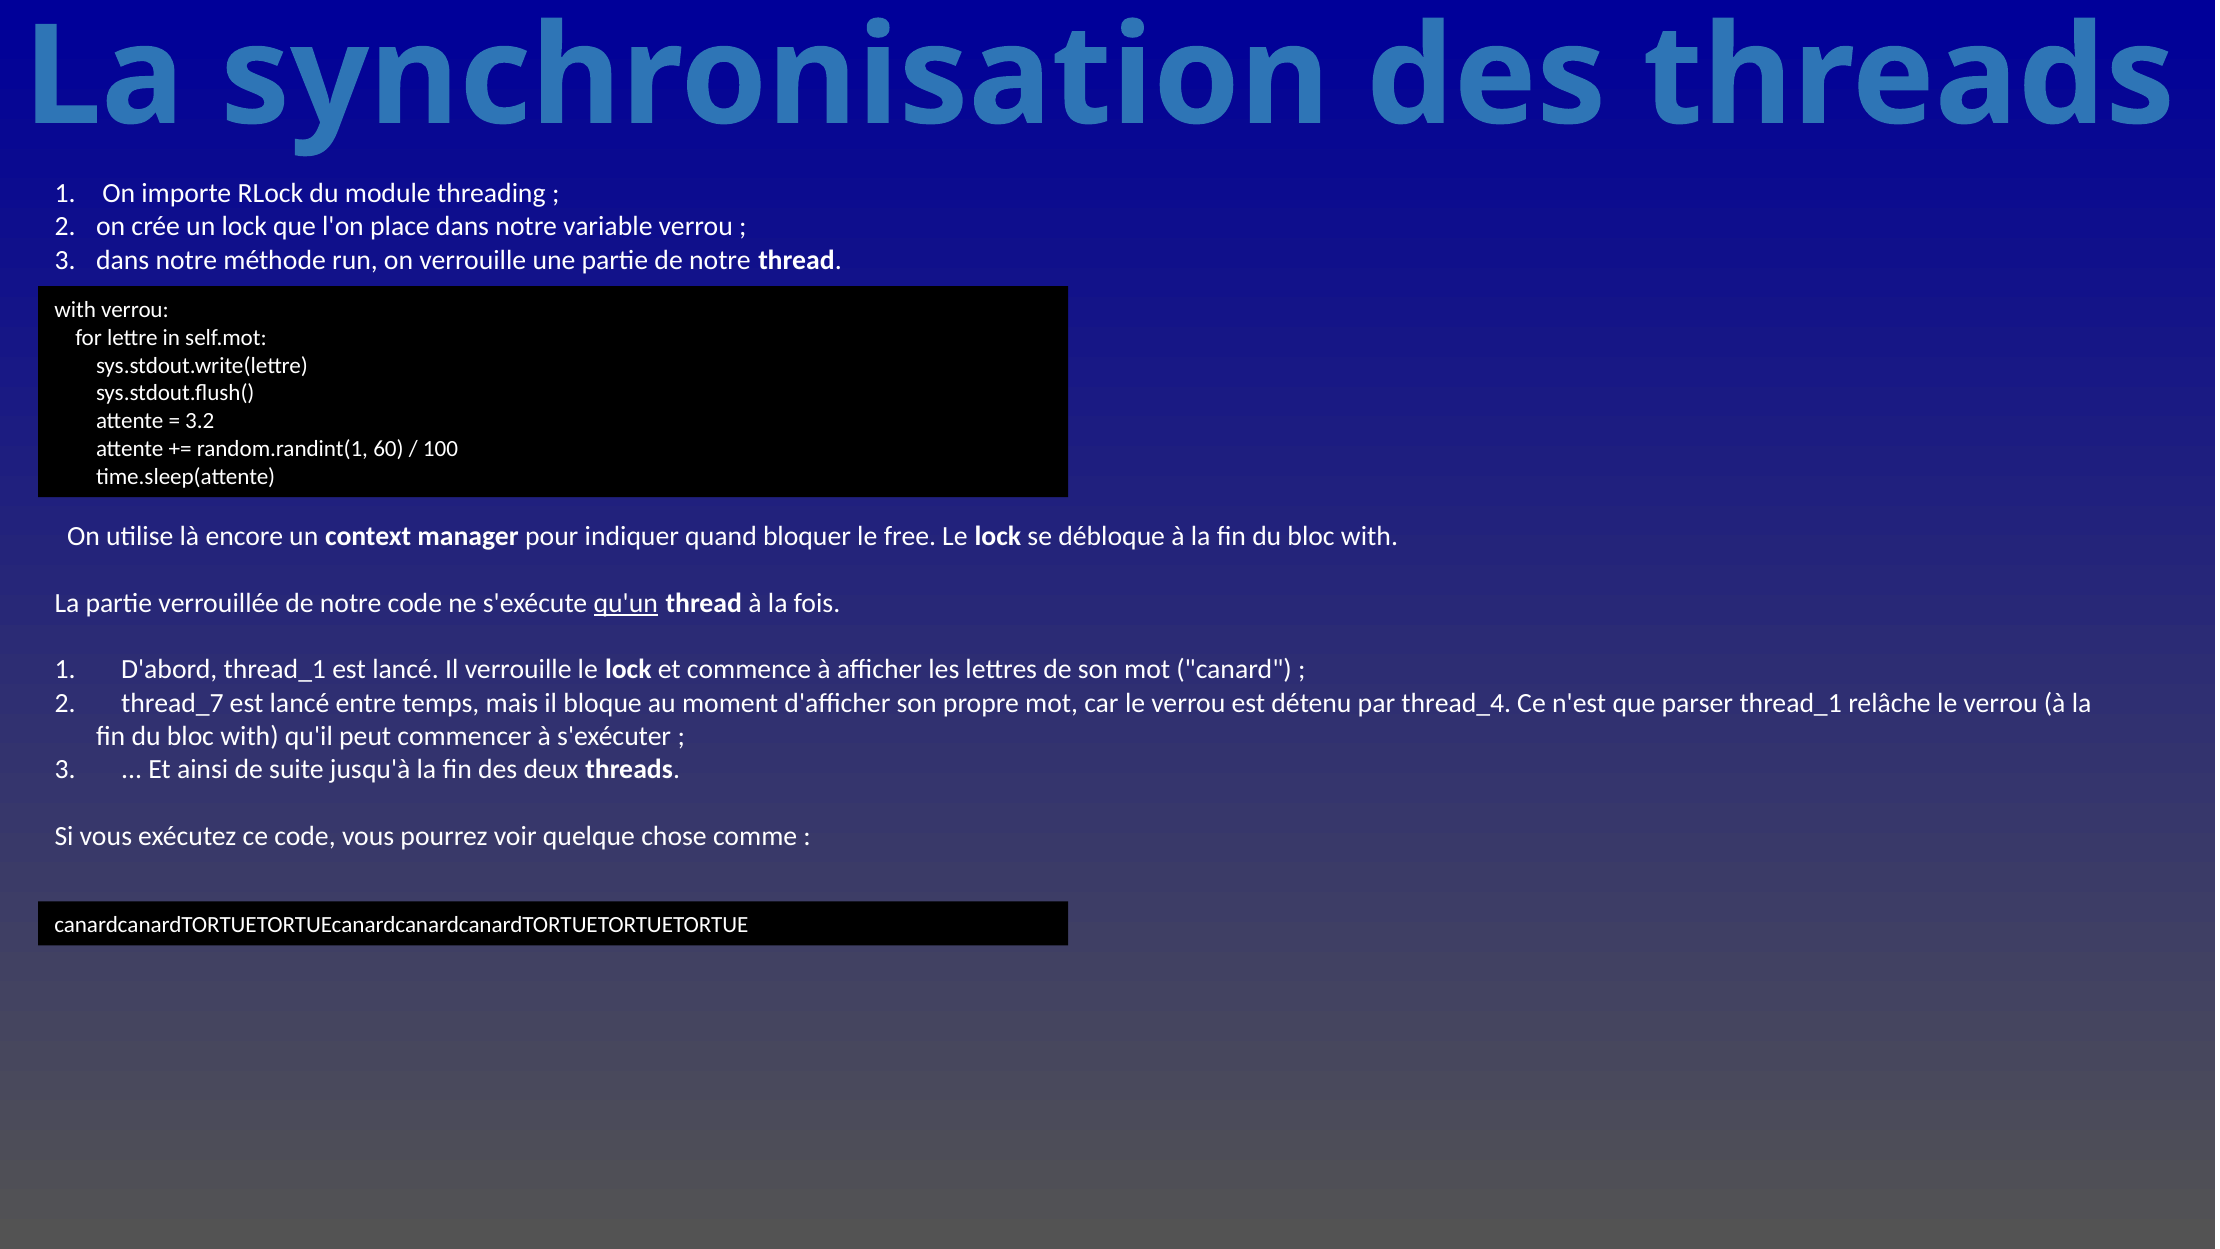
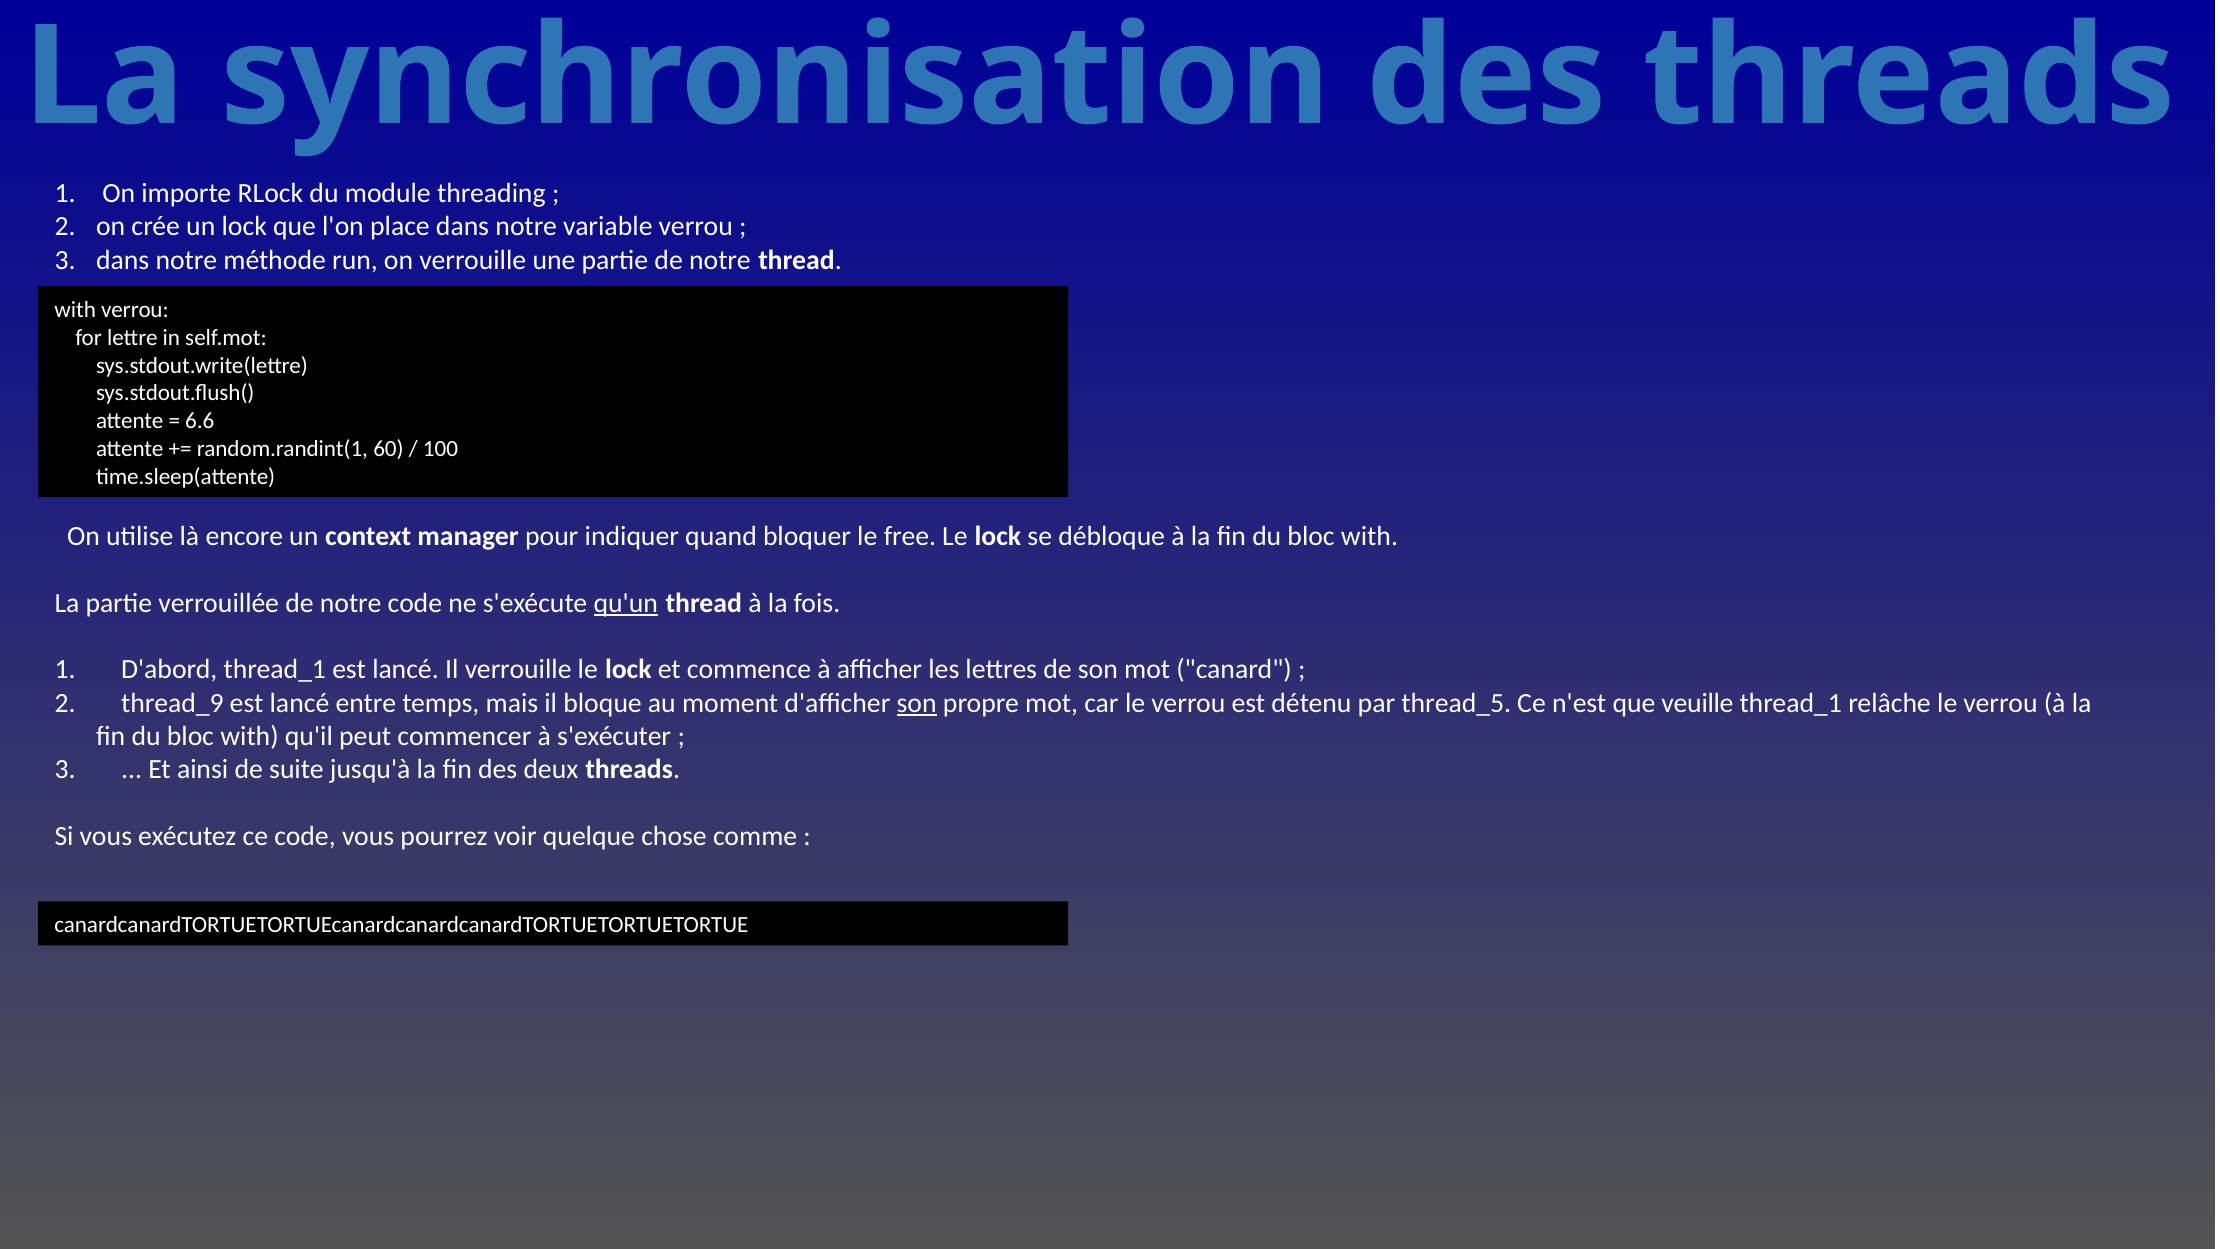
3.2: 3.2 -> 6.6 (200, 421)
thread_7: thread_7 -> thread_9 (172, 703)
son underline: none -> present (917, 703)
thread_4: thread_4 -> thread_5 (1456, 703)
parser: parser -> veuille (1697, 703)
